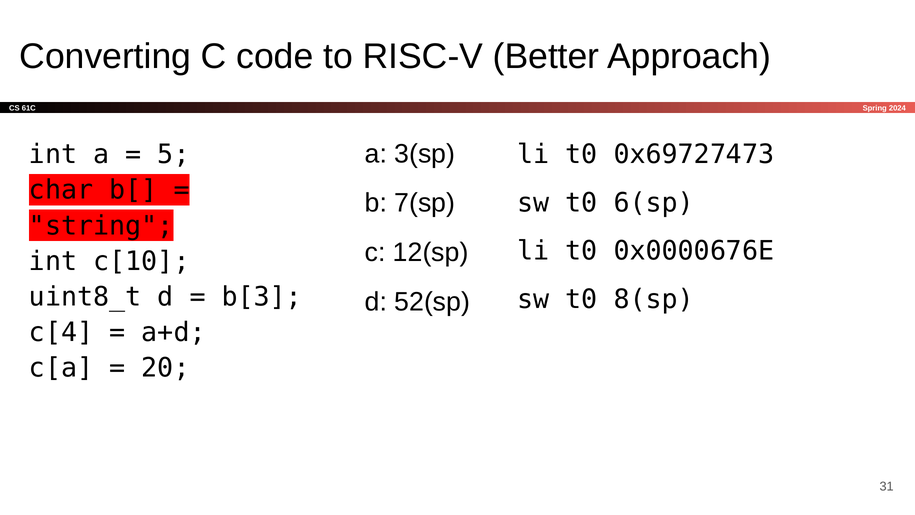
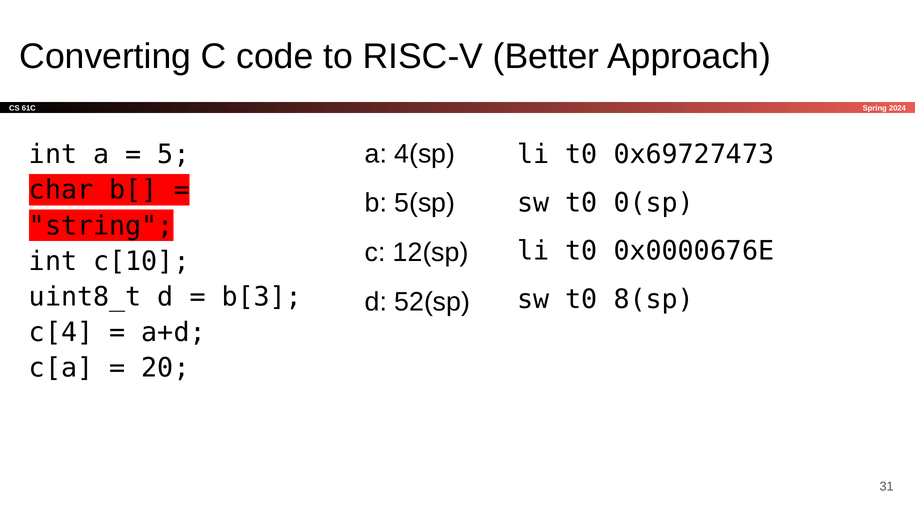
3(sp: 3(sp -> 4(sp (425, 154)
7(sp: 7(sp -> 5(sp (425, 203)
6(sp: 6(sp -> 0(sp (654, 203)
